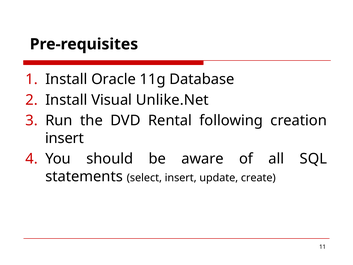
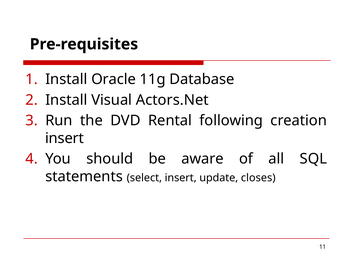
Unlike.Net: Unlike.Net -> Actors.Net (172, 100)
create: create -> closes (258, 178)
